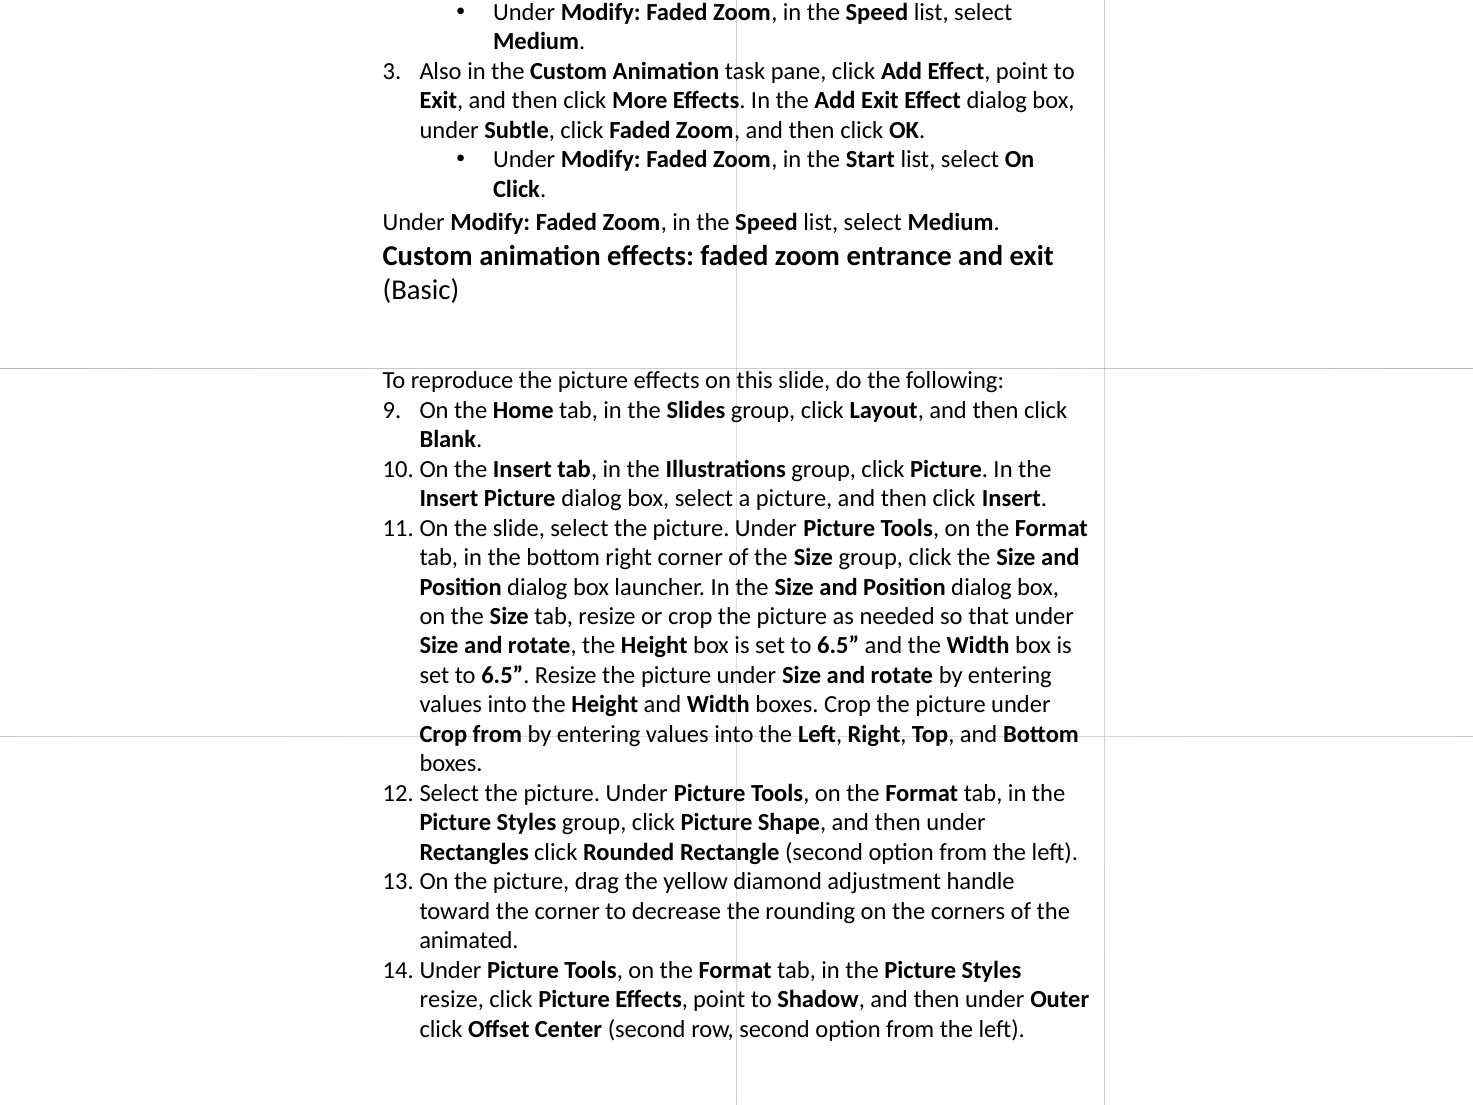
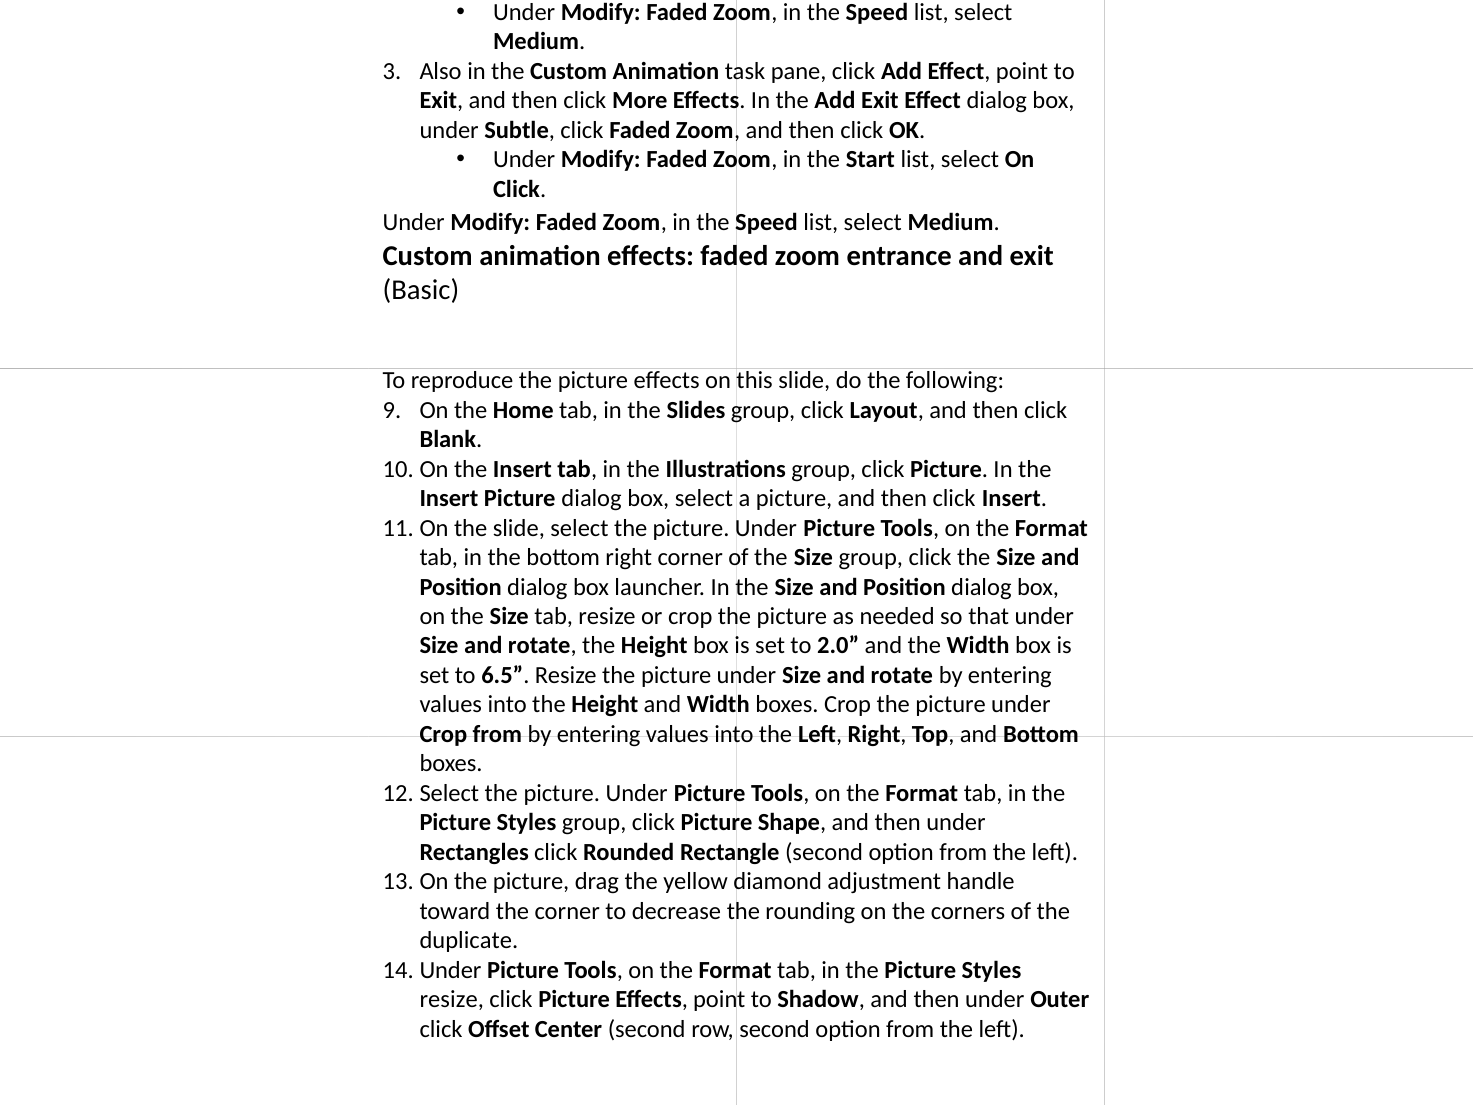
6.5: 6.5 -> 2.0 (838, 646)
animated: animated -> duplicate (469, 940)
